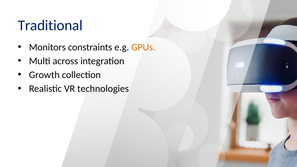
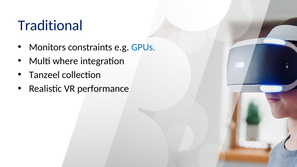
GPUs colour: orange -> blue (143, 47)
across: across -> where (65, 61)
Growth: Growth -> Tanzeel (44, 75)
technologies: technologies -> performance (103, 89)
